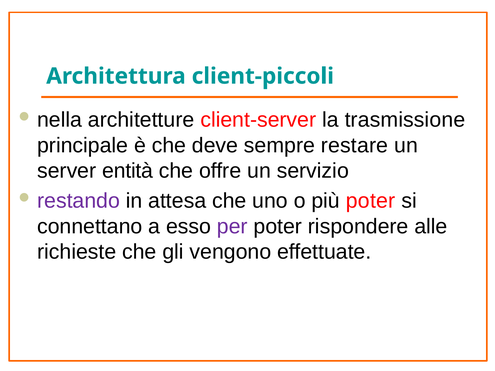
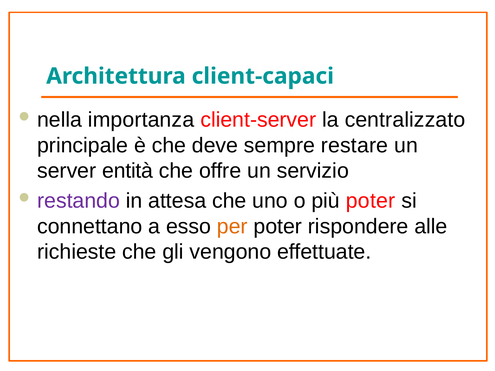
client-piccoli: client-piccoli -> client-capaci (263, 76)
architetture: architetture -> importanza (141, 120)
trasmissione: trasmissione -> centralizzato (405, 120)
per colour: purple -> orange (232, 227)
